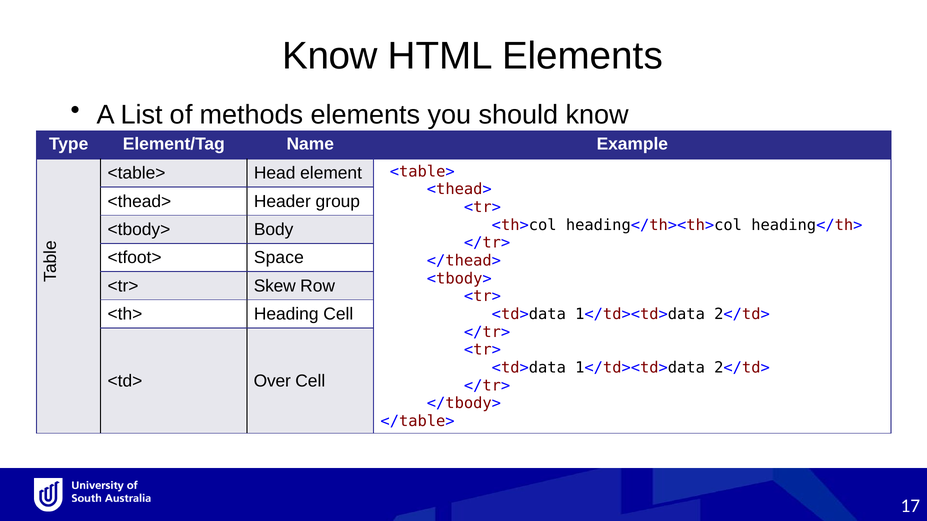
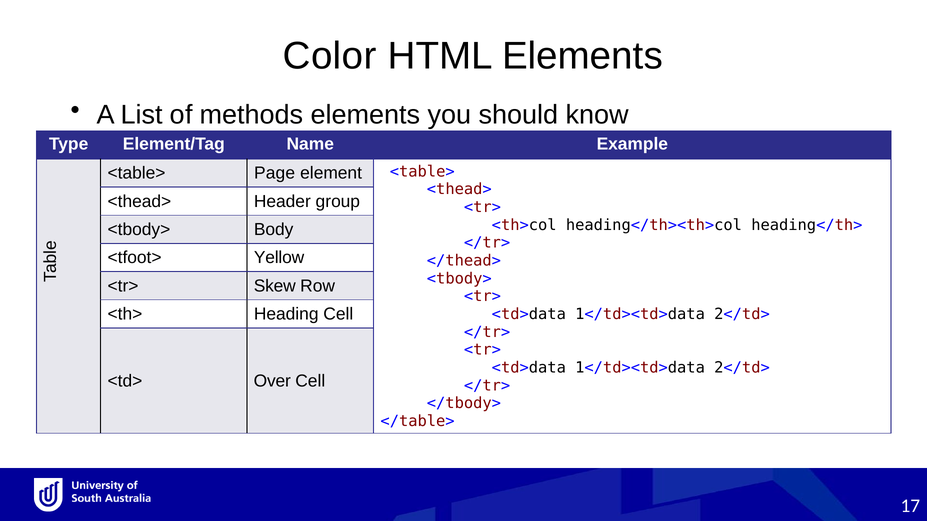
Know: Know -> Color (330, 56)
Head: Head -> Page (275, 173)
Space: Space -> Yellow (279, 258)
